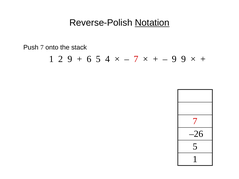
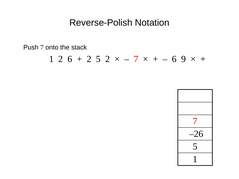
Notation underline: present -> none (152, 23)
2 9: 9 -> 6 (70, 59)
6: 6 -> 2 (89, 59)
5 4: 4 -> 2 (108, 59)
9: 9 -> 6 (174, 59)
